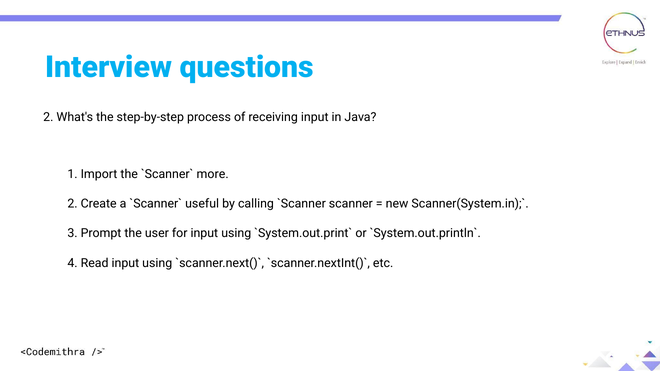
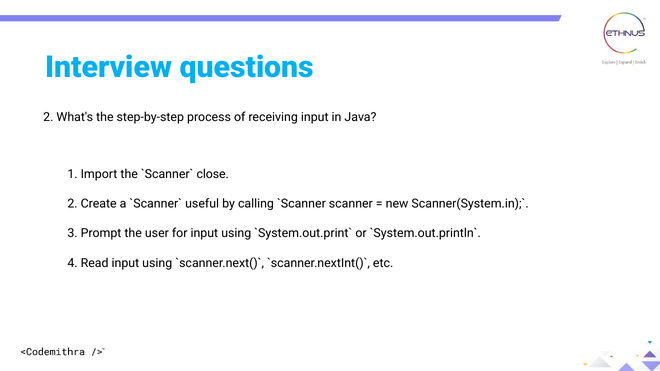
more: more -> close (213, 174)
